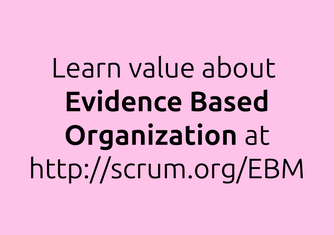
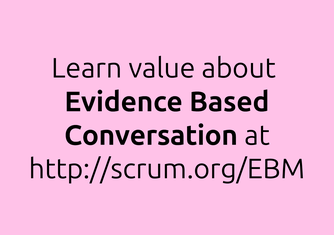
Organization: Organization -> Conversation (151, 136)
